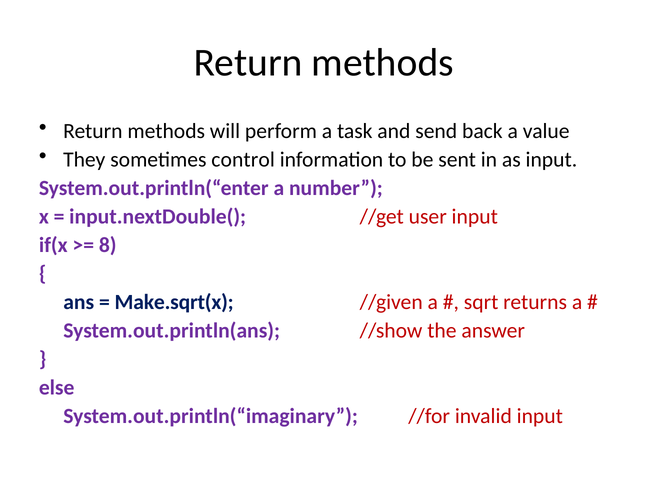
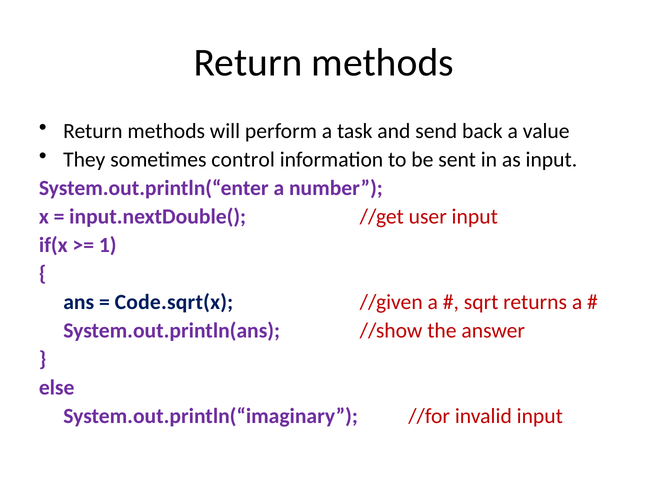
8: 8 -> 1 (108, 245)
Make.sqrt(x: Make.sqrt(x -> Code.sqrt(x (174, 302)
